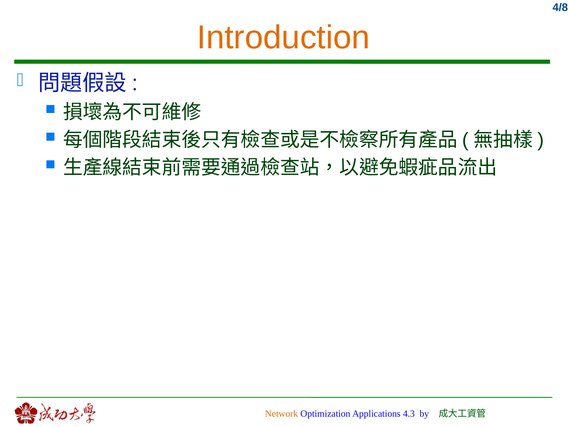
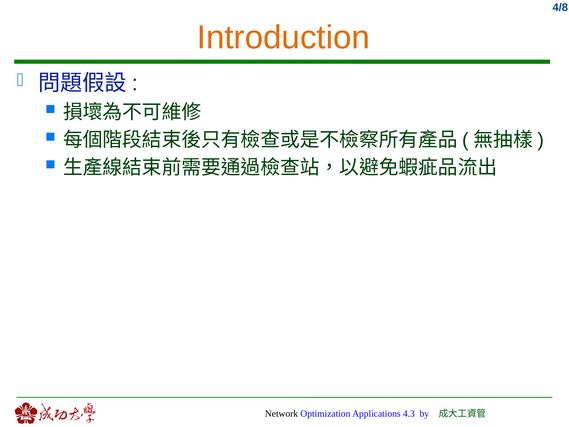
Network colour: orange -> black (282, 414)
